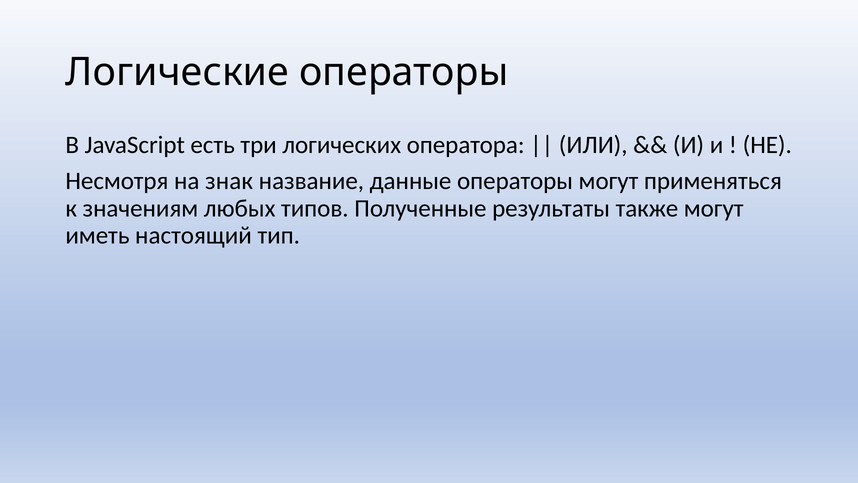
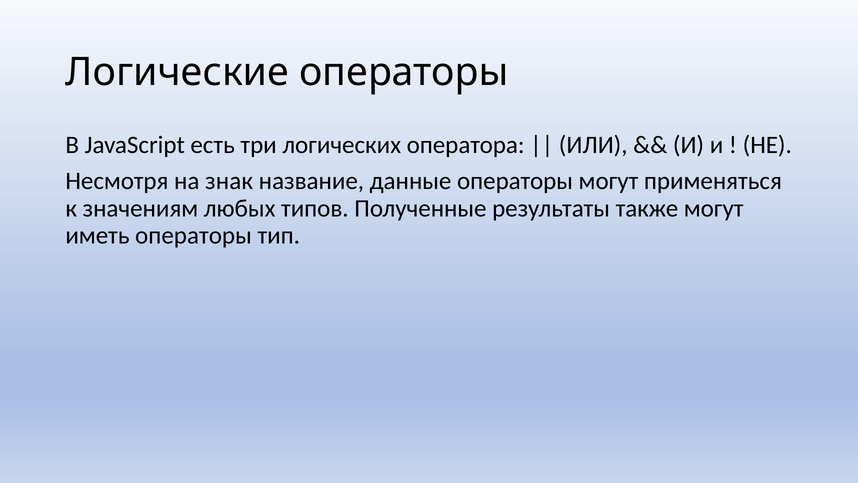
иметь настоящий: настоящий -> операторы (193, 235)
